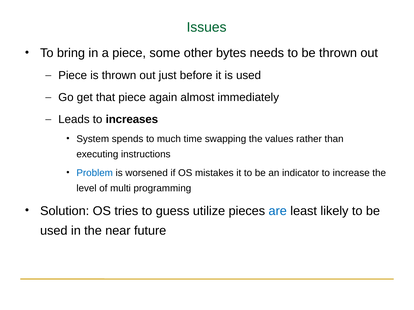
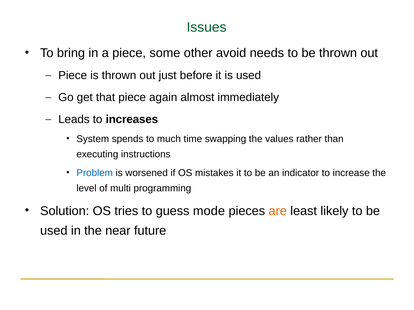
bytes: bytes -> avoid (231, 53)
utilize: utilize -> mode (209, 211)
are colour: blue -> orange (278, 211)
